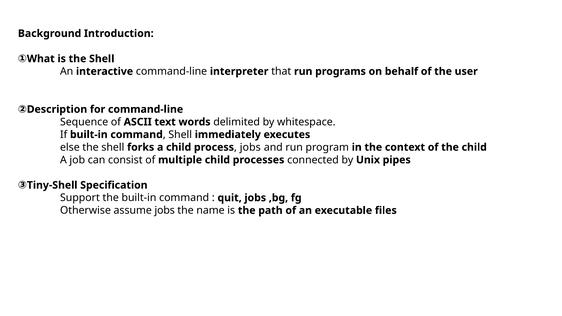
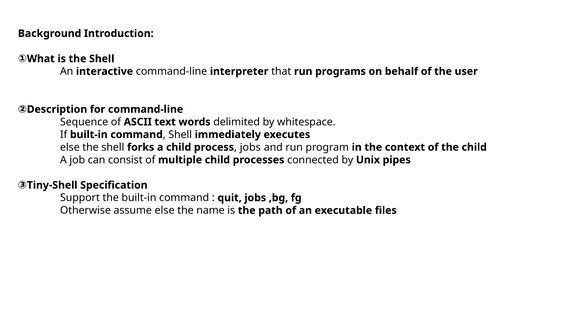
assume jobs: jobs -> else (165, 211)
